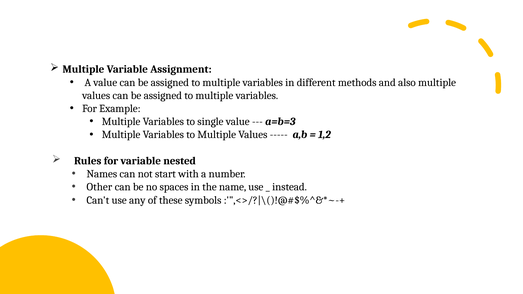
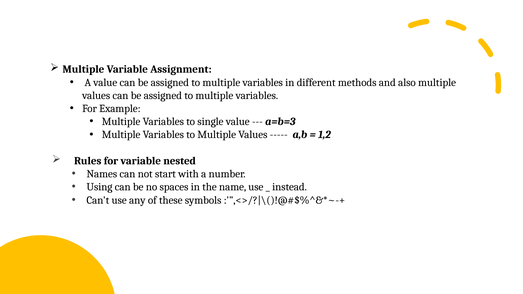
Other: Other -> Using (99, 187)
